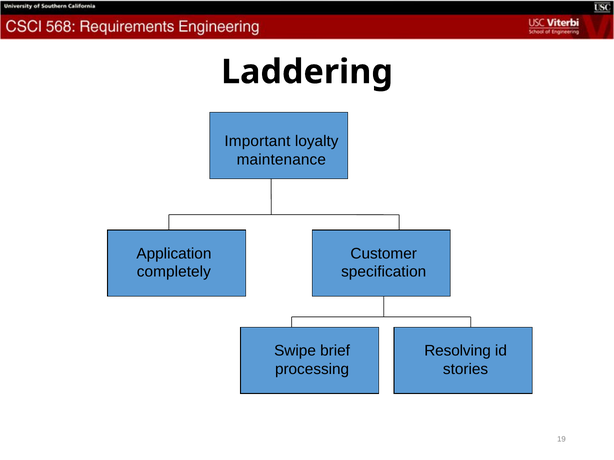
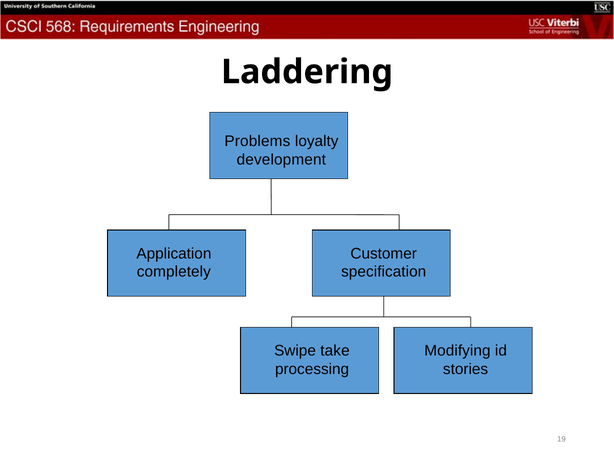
Important: Important -> Problems (257, 141)
maintenance: maintenance -> development (281, 160)
brief: brief -> take (335, 351)
Resolving: Resolving -> Modifying (457, 351)
